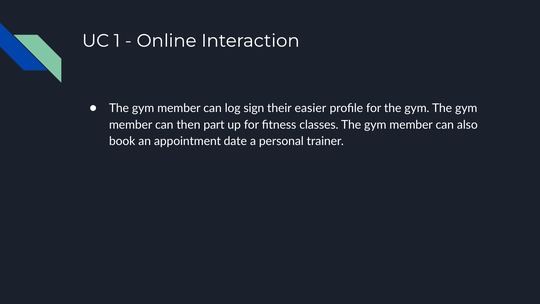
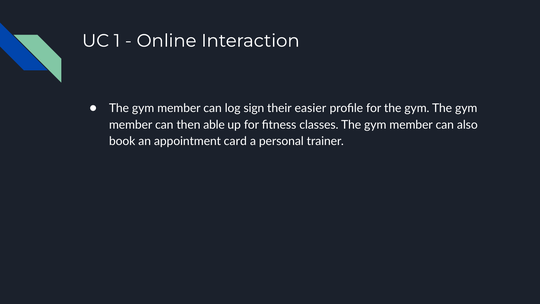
part: part -> able (214, 125)
date: date -> card (235, 141)
